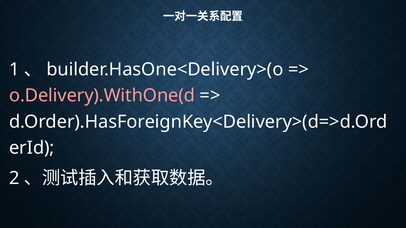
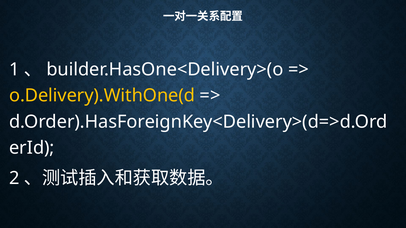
o.Delivery).WithOne(d colour: pink -> yellow (102, 96)
